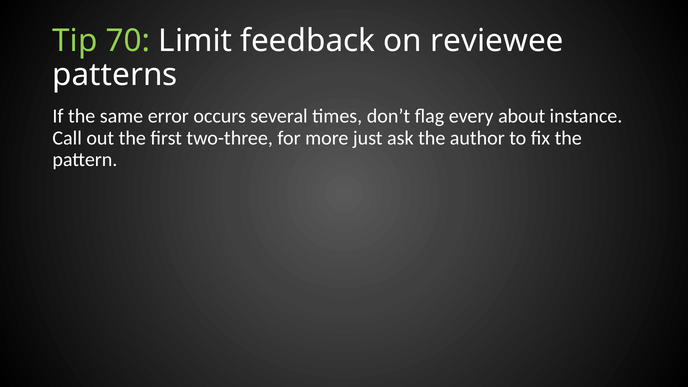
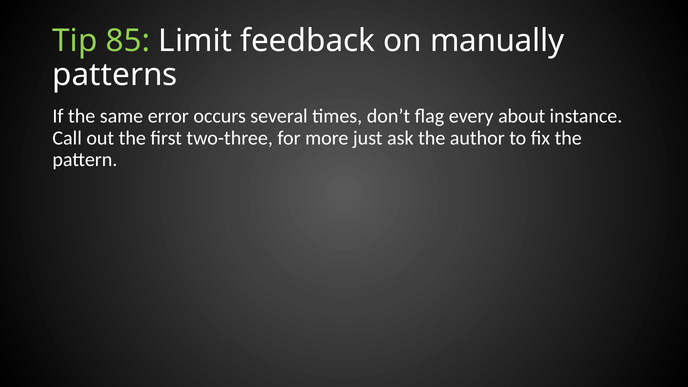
70: 70 -> 85 (128, 41)
reviewee: reviewee -> manually (497, 41)
